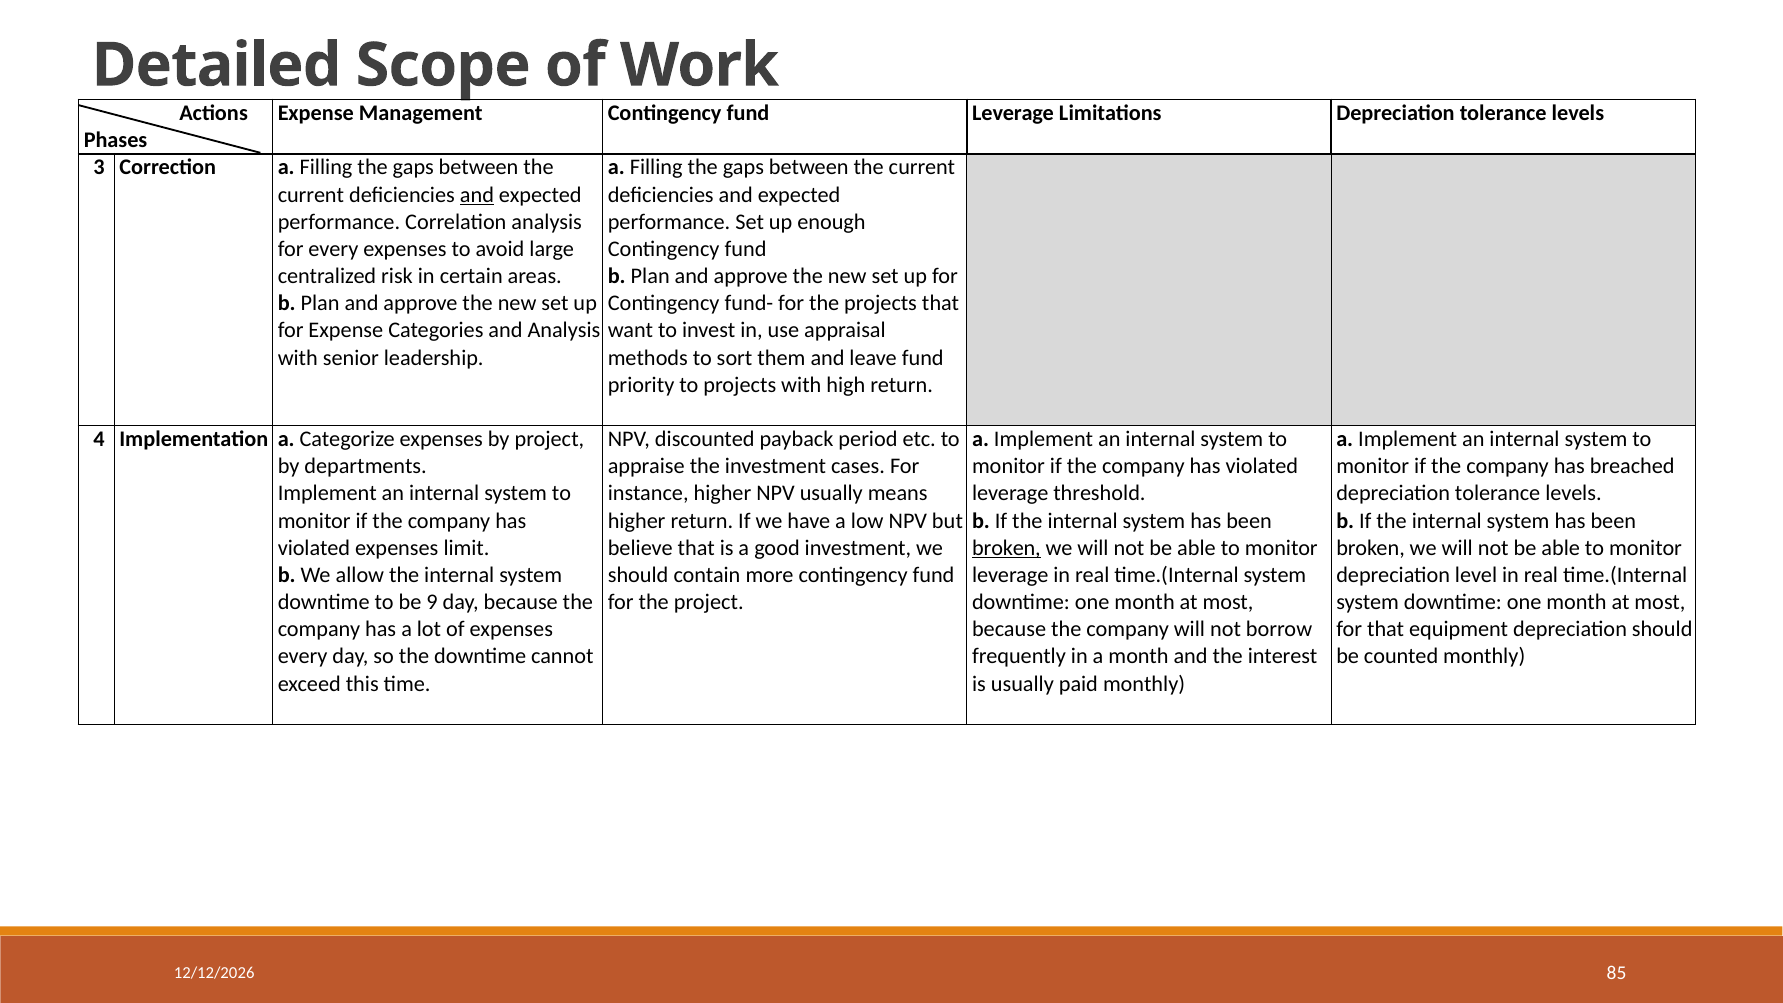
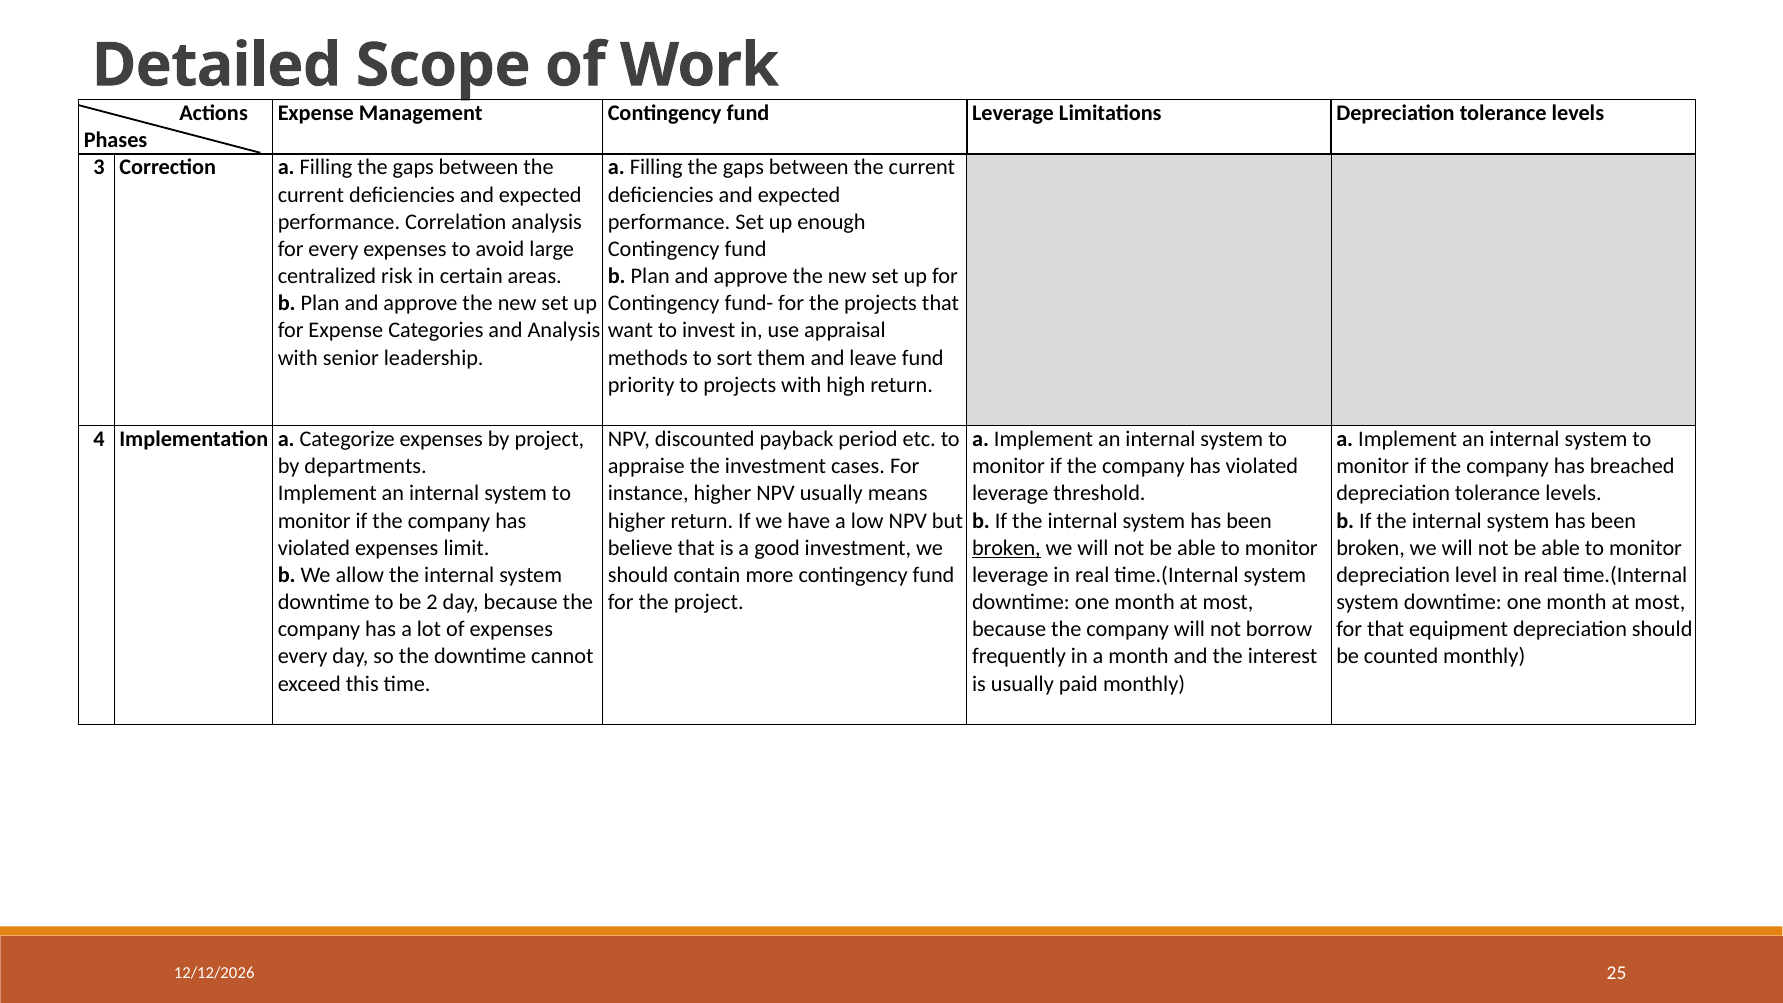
and underline: present -> none (477, 195)
9: 9 -> 2 (432, 602)
85: 85 -> 25 (1617, 973)
